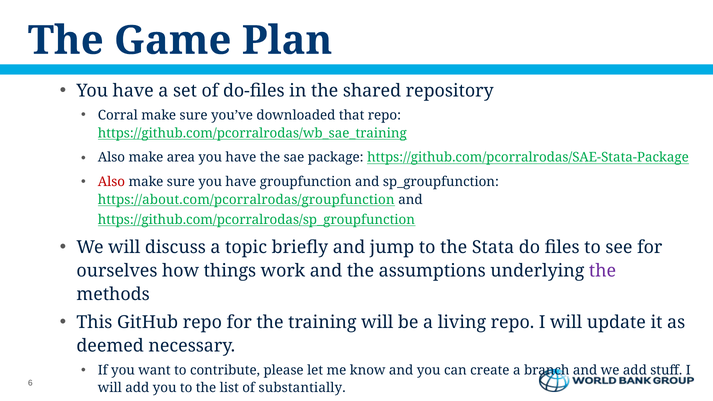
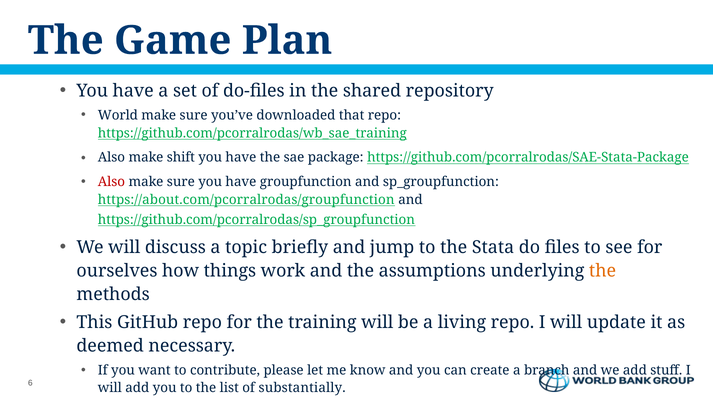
Corral: Corral -> World (118, 115)
area: area -> shift (181, 158)
the colour: purple -> orange (603, 271)
